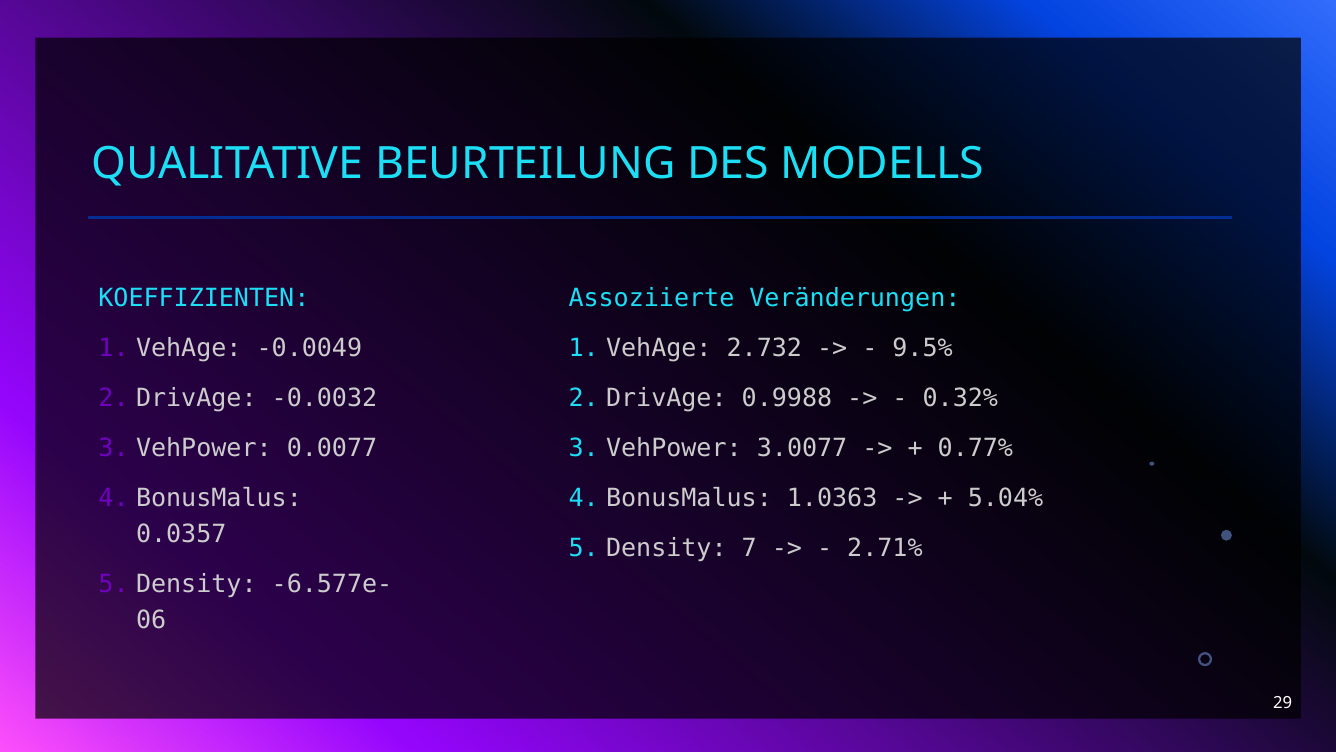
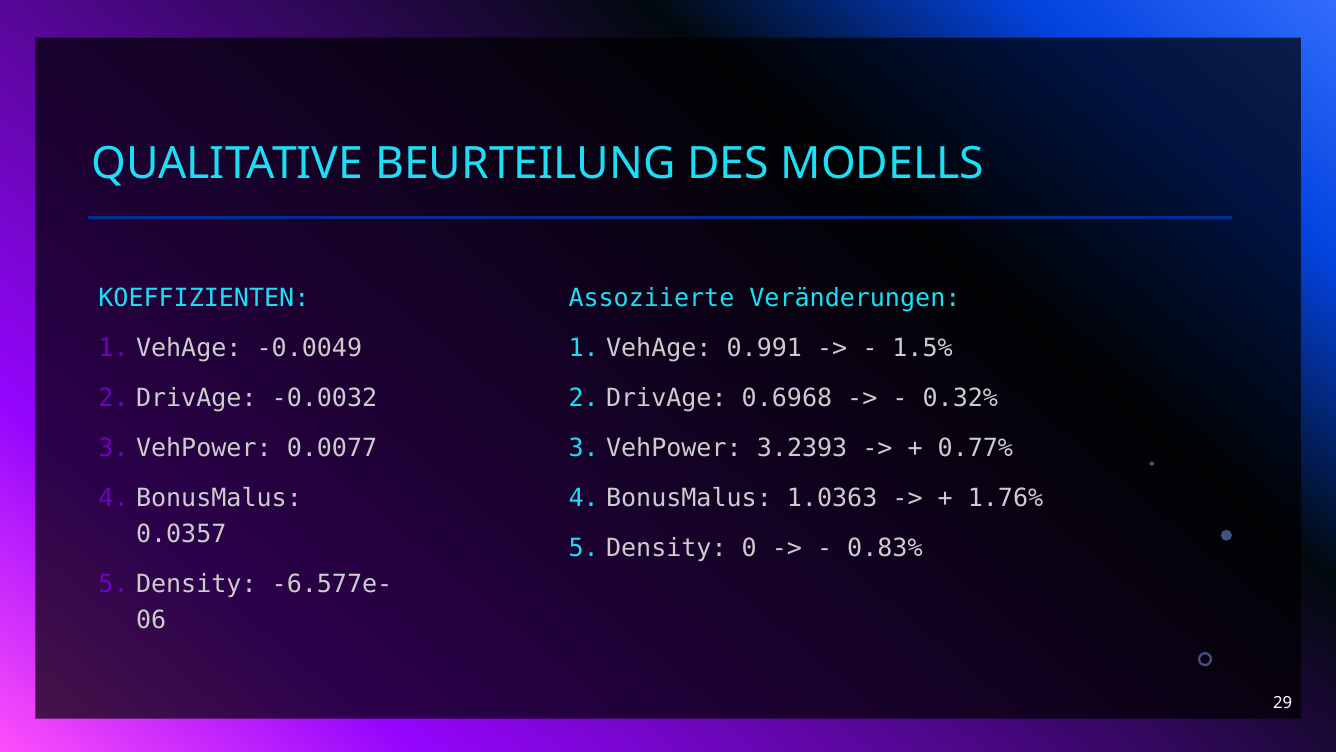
2.732: 2.732 -> 0.991 (764, 348)
9.5%: 9.5% -> 1.5% (923, 348)
0.9988: 0.9988 -> 0.6968 (787, 398)
3.0077: 3.0077 -> 3.2393 (802, 448)
5.04%: 5.04% -> 1.76% (1006, 498)
7: 7 -> 0 (749, 548)
2.71%: 2.71% -> 0.83% (885, 548)
